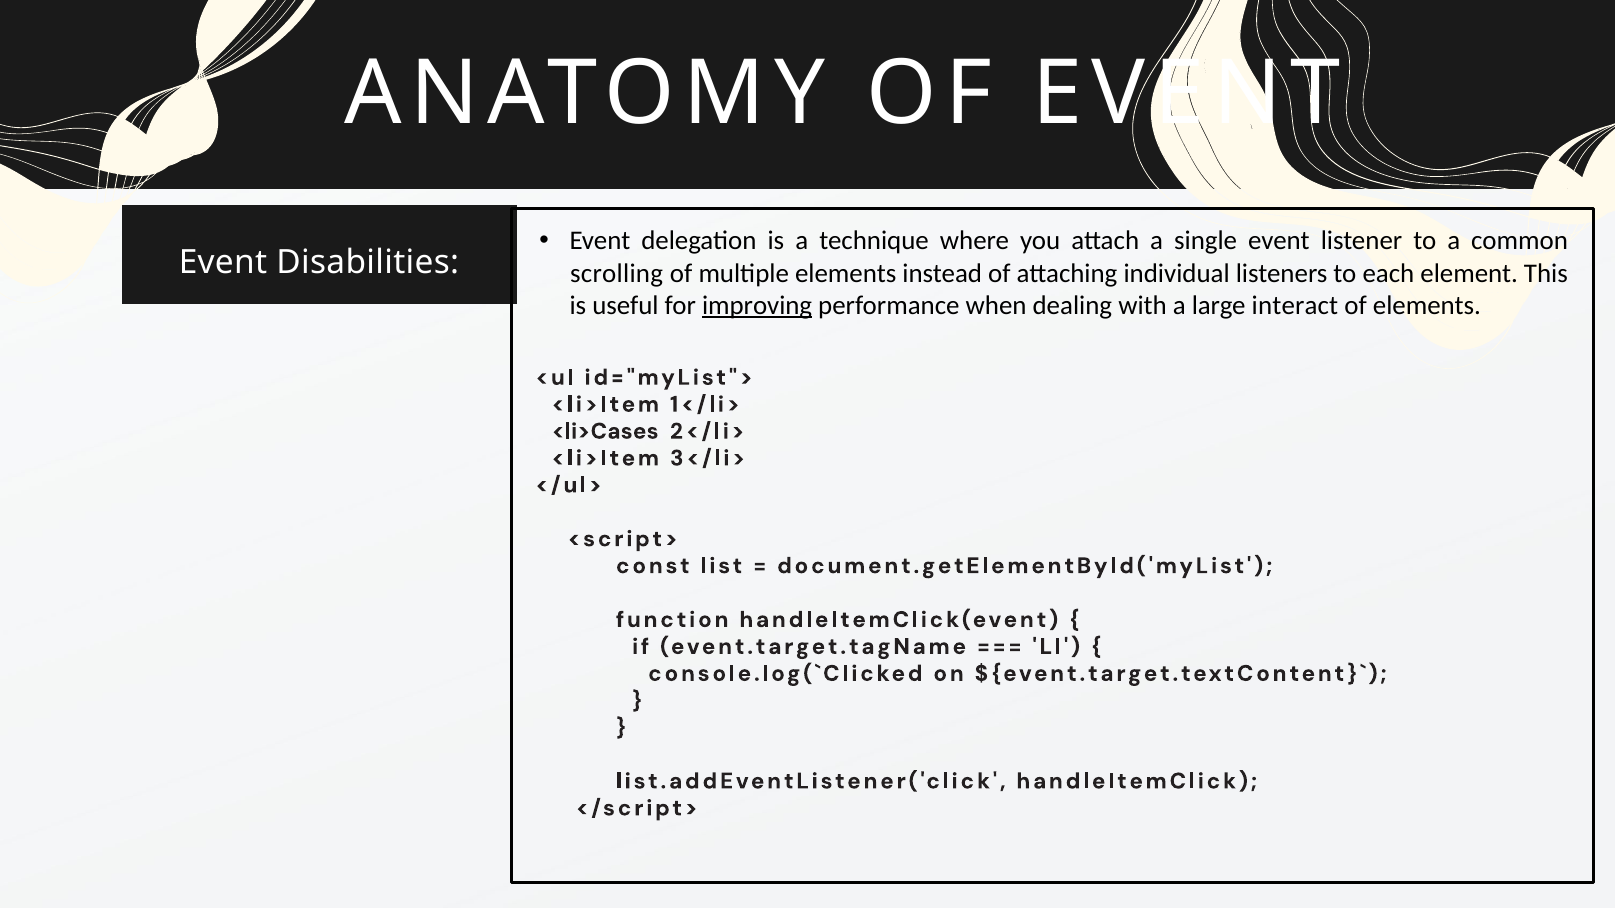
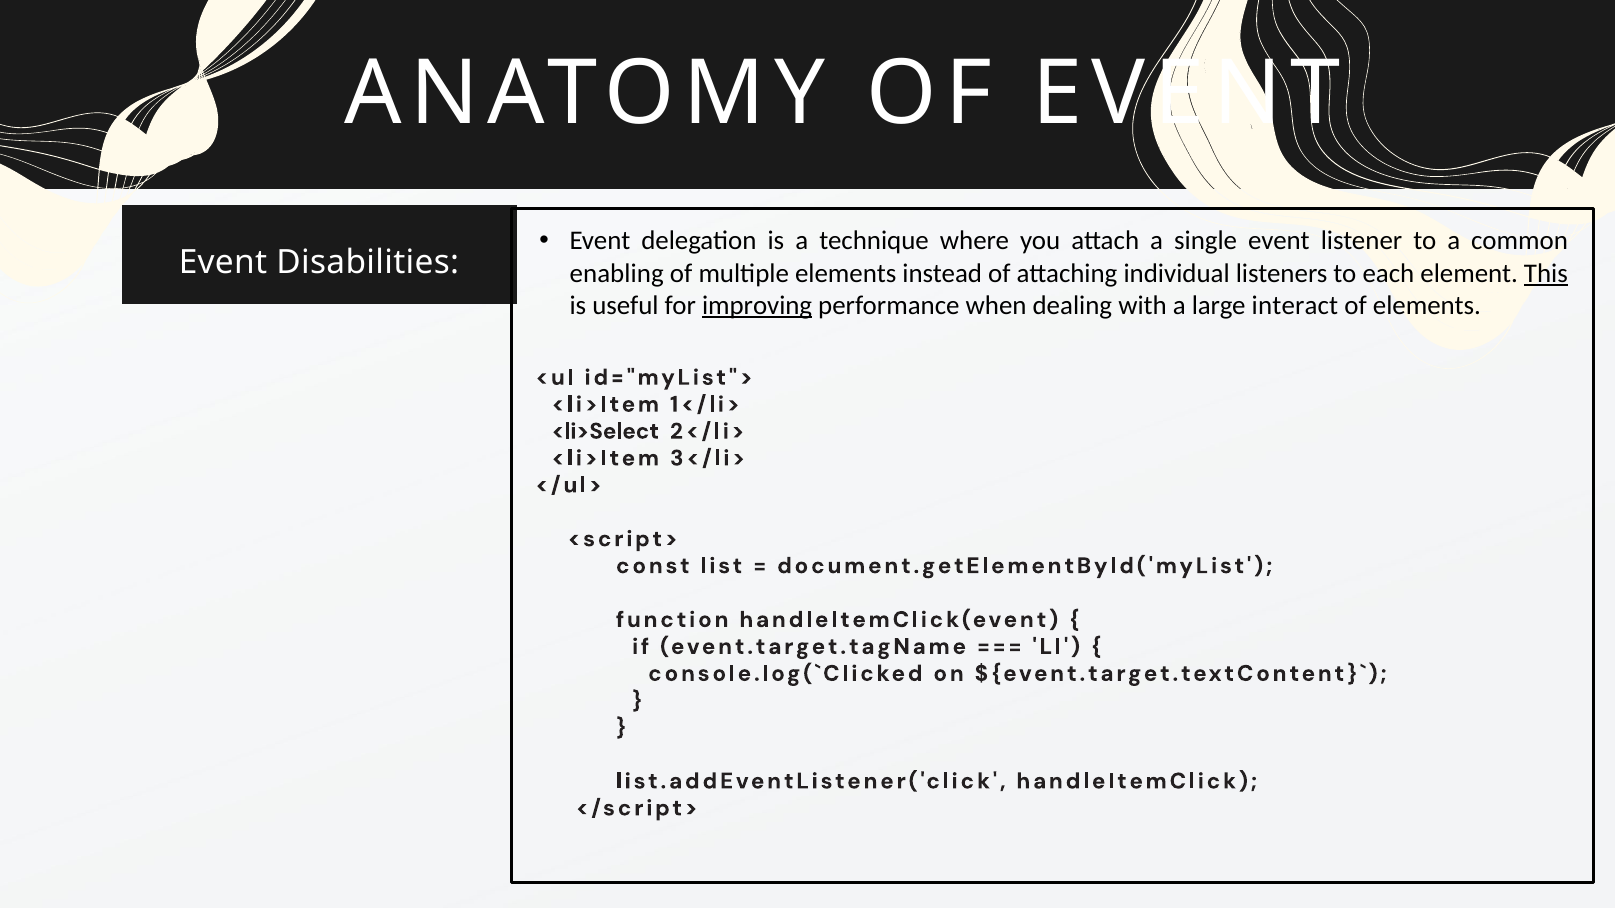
scrolling: scrolling -> enabling (617, 273)
This underline: none -> present (1546, 273)
<li>Cases: <li>Cases -> <li>Select (605, 431)
